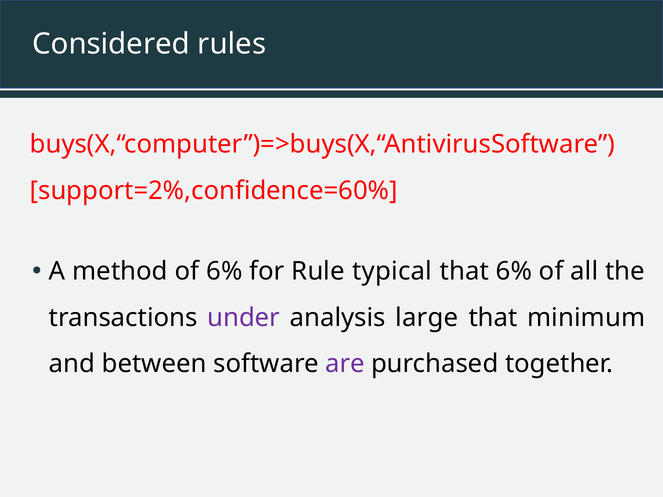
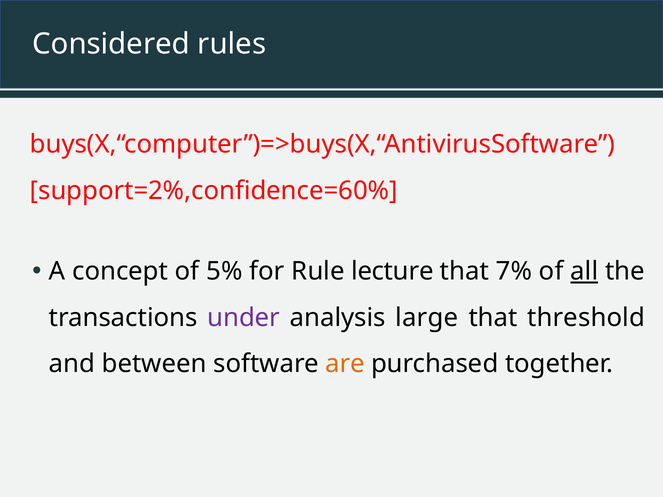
method: method -> concept (120, 272)
of 6%: 6% -> 5% (224, 272)
typical: typical -> lecture (392, 272)
that 6%: 6% -> 7% (514, 272)
all underline: none -> present (584, 272)
minimum: minimum -> threshold (586, 318)
are colour: purple -> orange (345, 364)
